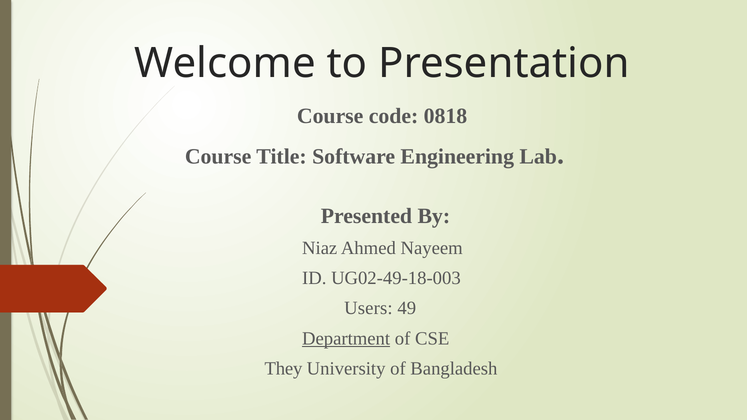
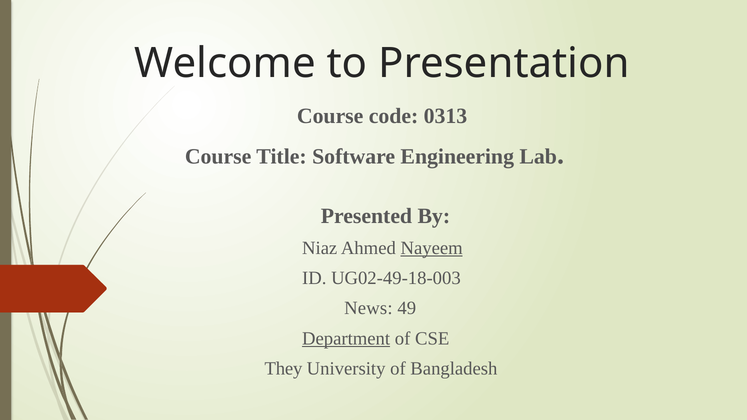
0818: 0818 -> 0313 (445, 116)
Nayeem underline: none -> present (432, 248)
Users: Users -> News (368, 308)
